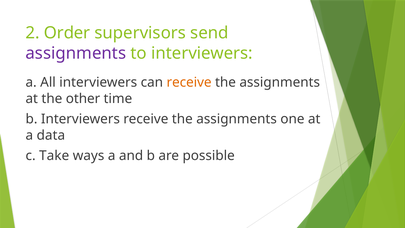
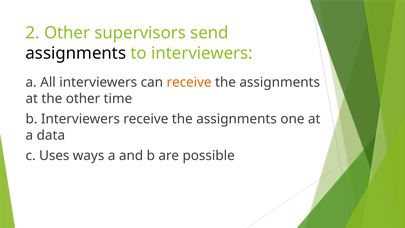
2 Order: Order -> Other (67, 33)
assignments colour: purple -> black (76, 53)
Take: Take -> Uses (54, 156)
